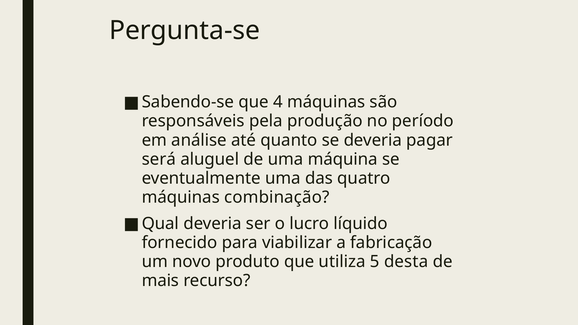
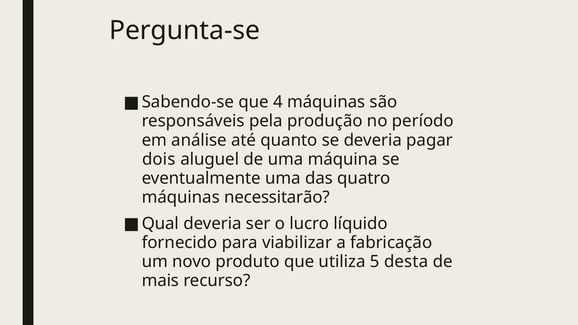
será: será -> dois (159, 159)
combinação: combinação -> necessitarão (277, 197)
